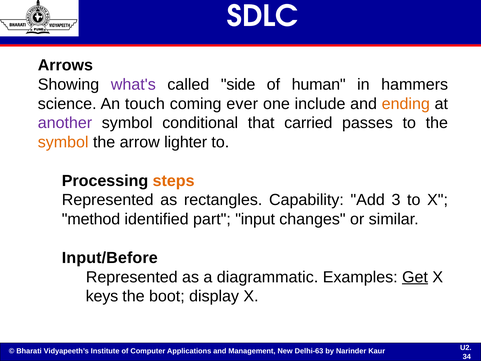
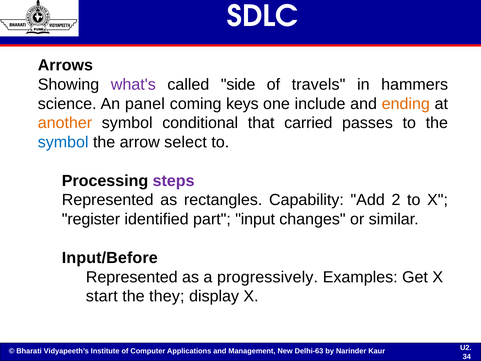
human: human -> travels (319, 84)
touch: touch -> panel (145, 104)
ever: ever -> keys (242, 104)
another colour: purple -> orange (65, 123)
symbol colour: orange -> blue (63, 142)
lighter: lighter -> select (186, 142)
steps colour: orange -> purple (174, 181)
3: 3 -> 2 (396, 200)
method: method -> register (91, 219)
diagrammatic: diagrammatic -> progressively (268, 277)
Get underline: present -> none (415, 277)
keys: keys -> start (102, 296)
boot: boot -> they (167, 296)
